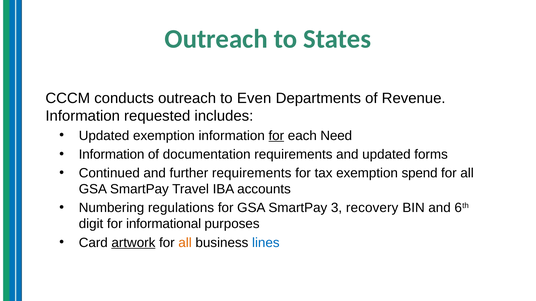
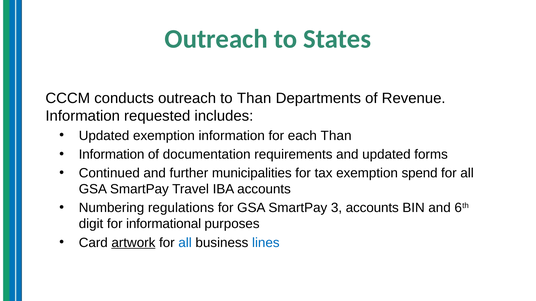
to Even: Even -> Than (254, 98)
for underline: present -> none (276, 136)
each Need: Need -> Than (336, 136)
further requirements: requirements -> municipalities (252, 173)
3 recovery: recovery -> accounts (372, 208)
all colour: orange -> blue (185, 243)
